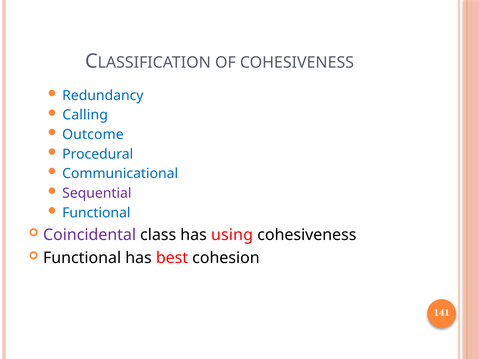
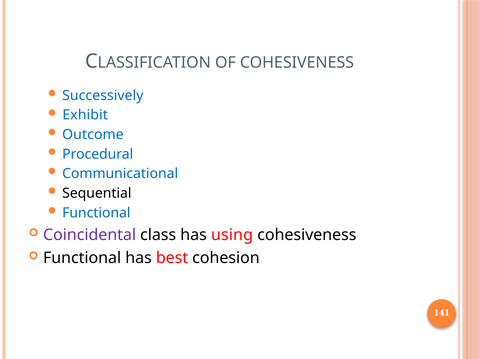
Redundancy: Redundancy -> Successively (103, 96)
Calling: Calling -> Exhibit (85, 115)
Sequential colour: purple -> black (97, 193)
